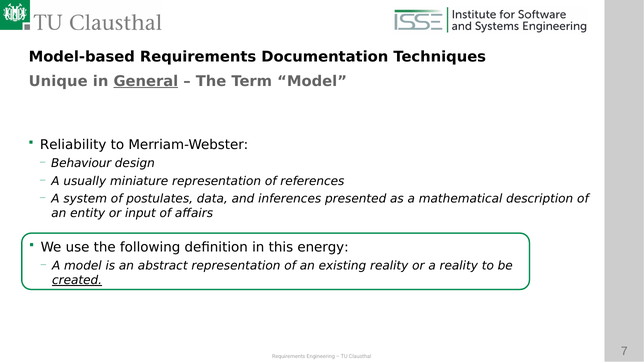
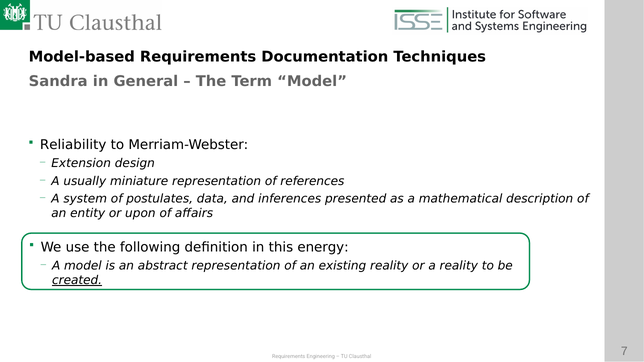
Unique: Unique -> Sandra (58, 81)
General underline: present -> none (146, 81)
Behaviour: Behaviour -> Extension (81, 163)
input: input -> upon (140, 214)
